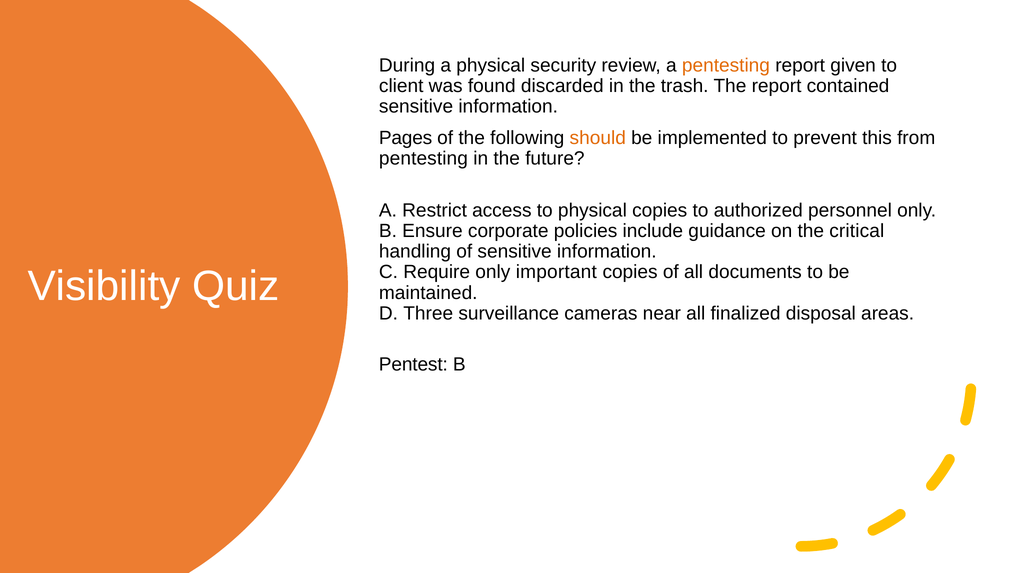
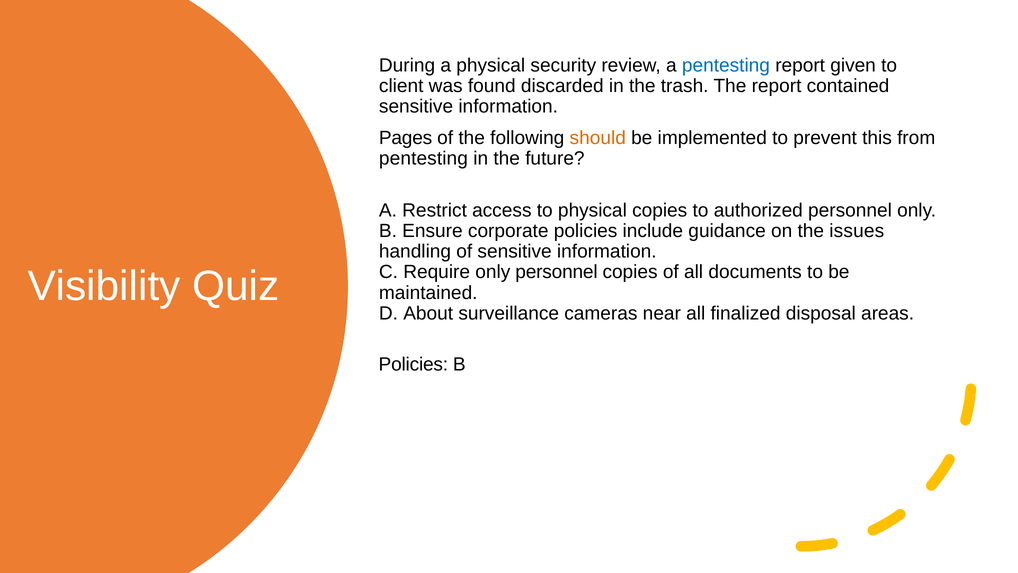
pentesting colour: orange -> blue (726, 65)
critical: critical -> issues (857, 231)
only important: important -> personnel (557, 272)
Three: Three -> About (428, 313)
Pentest: Pentest -> Policies (413, 364)
